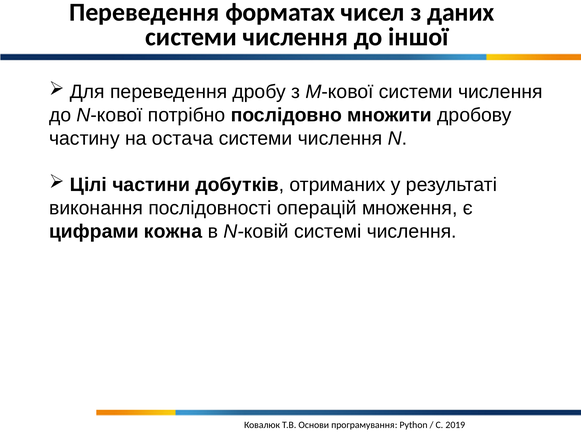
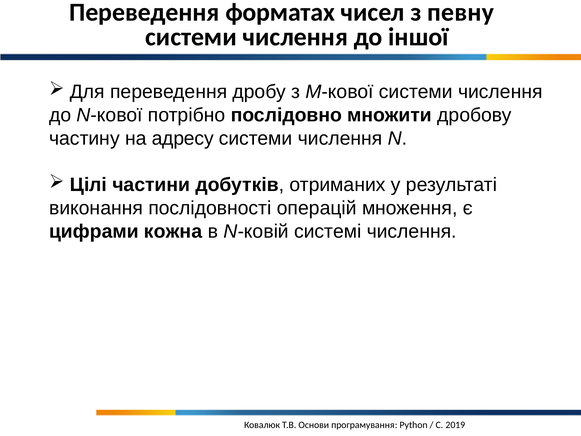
даних: даних -> певну (461, 12)
остача: остача -> адресу (183, 138)
